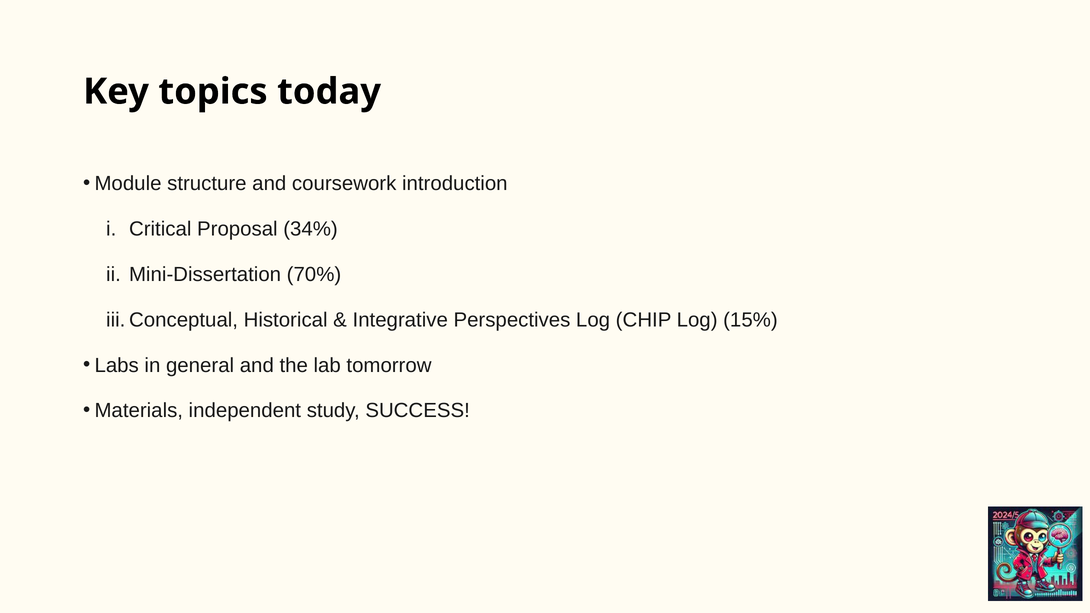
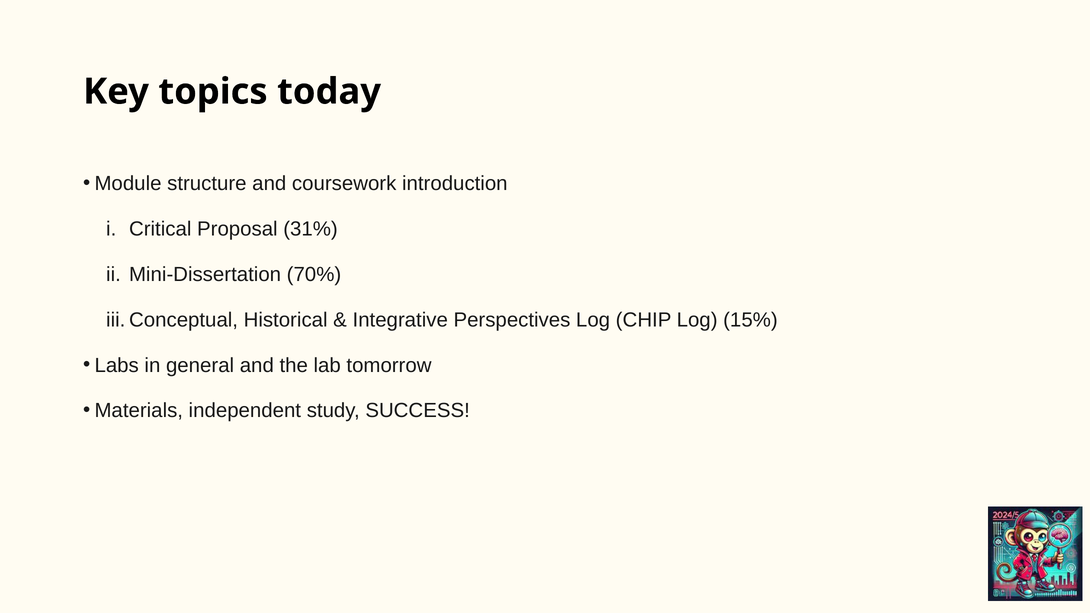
34%: 34% -> 31% (311, 229)
